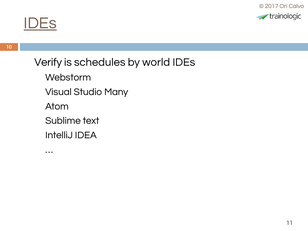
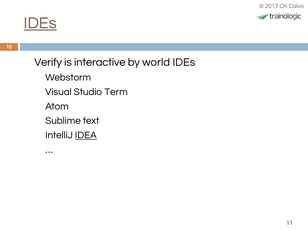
schedules: schedules -> interactive (100, 62)
Many: Many -> Term (116, 92)
IDEA underline: none -> present (86, 135)
